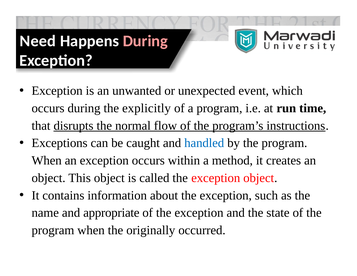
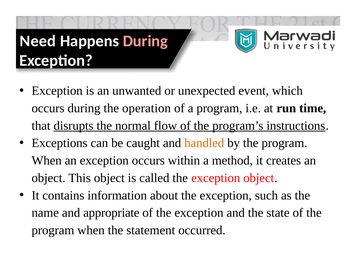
explicitly: explicitly -> operation (147, 108)
handled colour: blue -> orange (204, 143)
originally: originally -> statement (151, 230)
